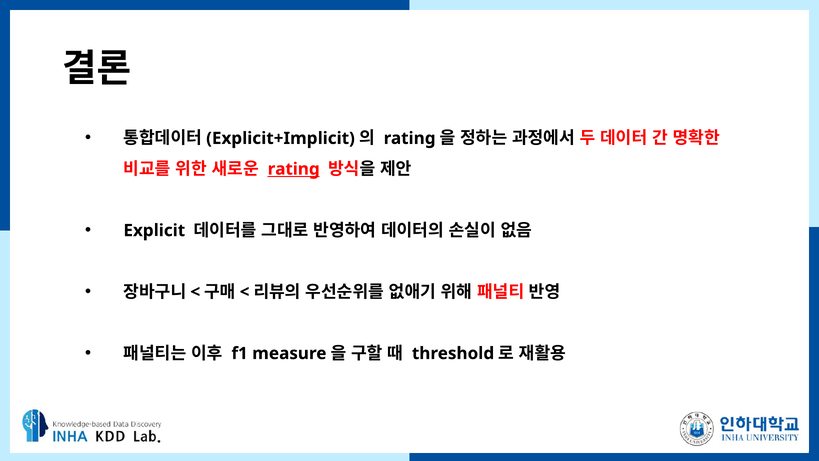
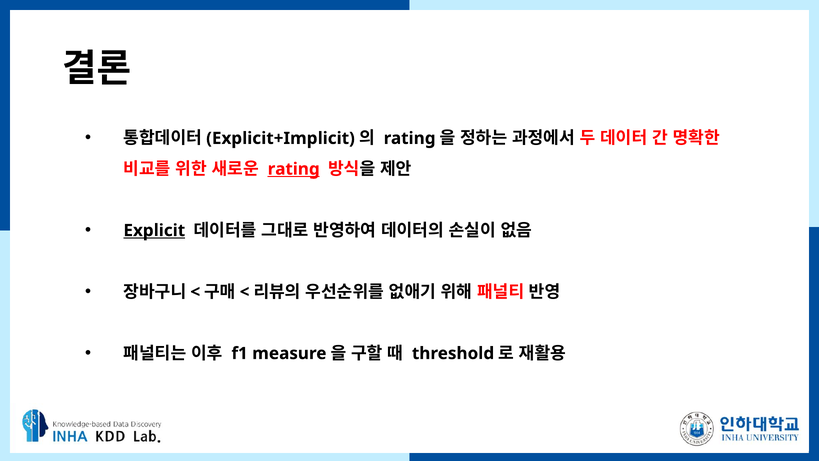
Explicit underline: none -> present (154, 230)
